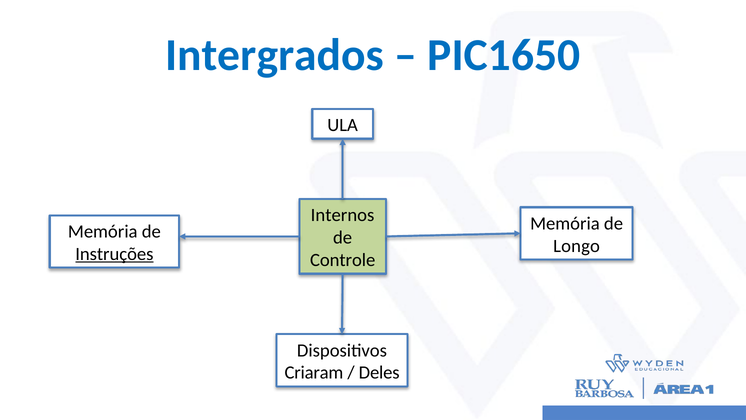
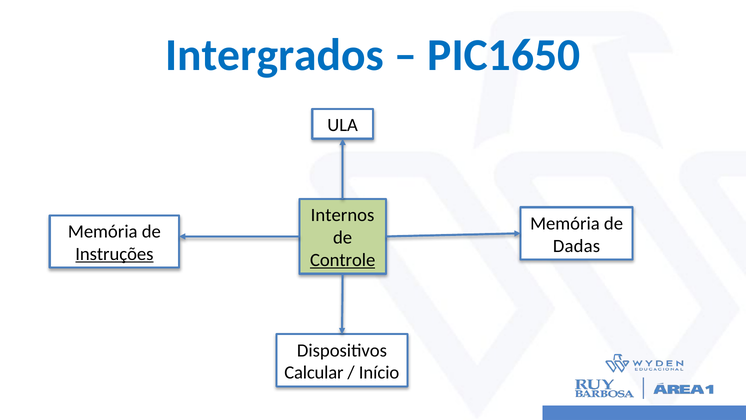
Longo: Longo -> Dadas (577, 246)
Controle underline: none -> present (343, 260)
Criaram: Criaram -> Calcular (314, 372)
Deles: Deles -> Início (379, 372)
